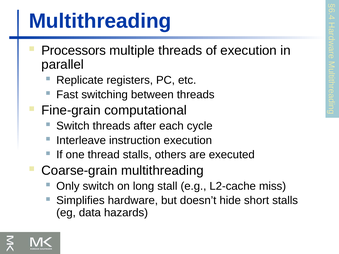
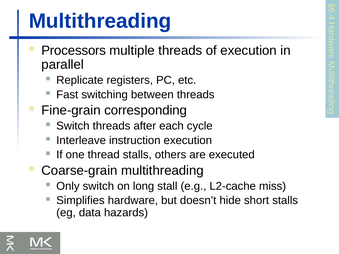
computational: computational -> corresponding (146, 110)
